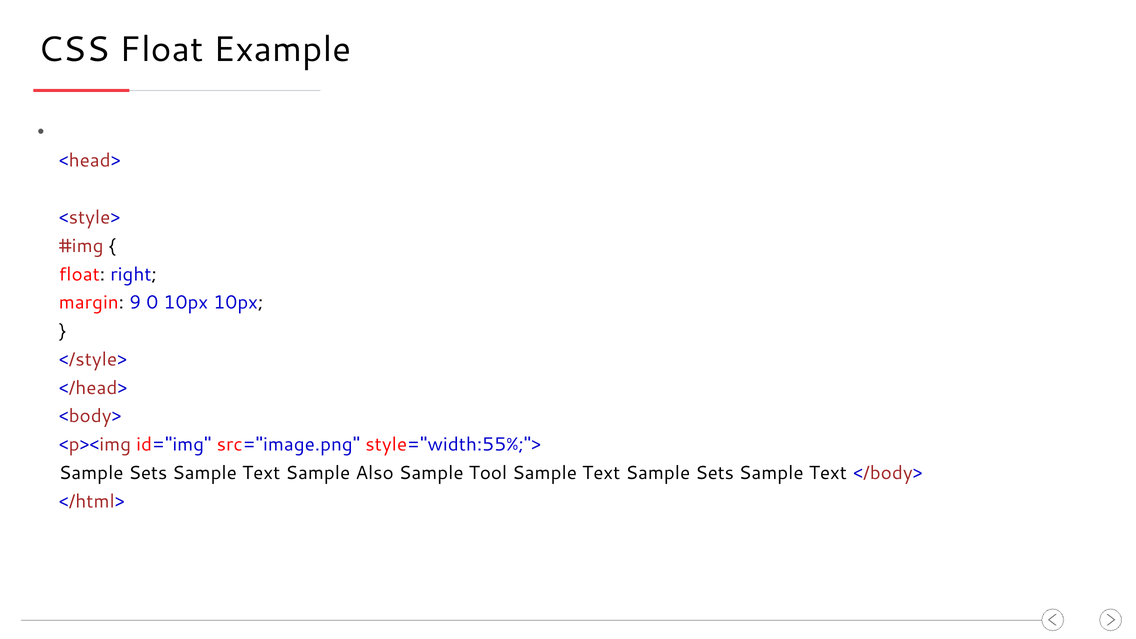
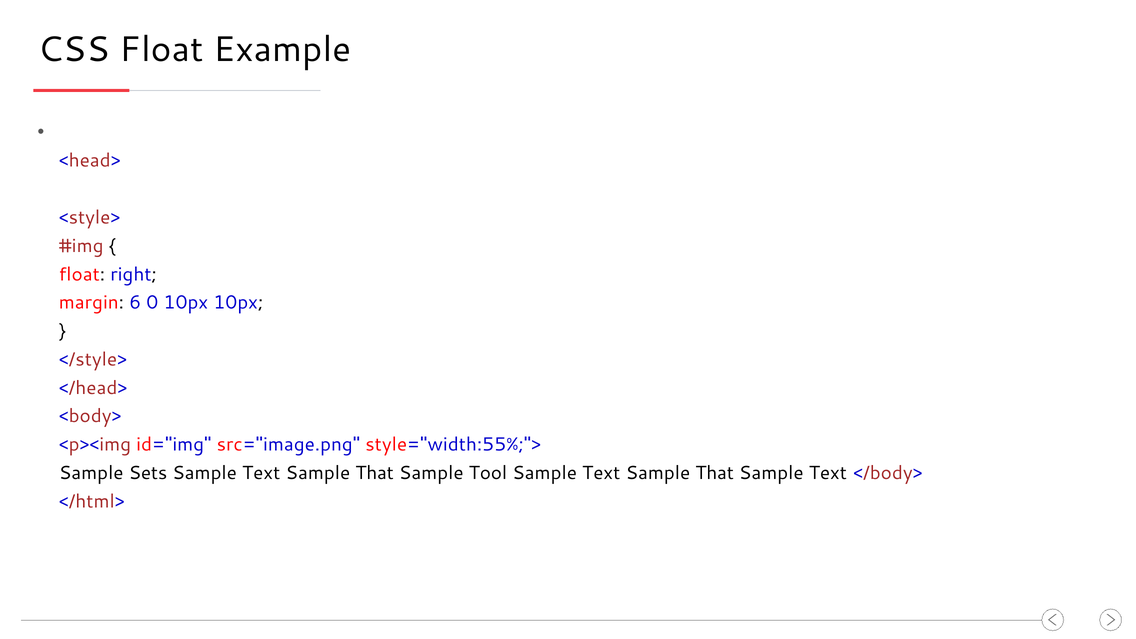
9: 9 -> 6 (135, 303)
Also: Also -> That (375, 473)
Sets: Sets -> That (715, 473)
